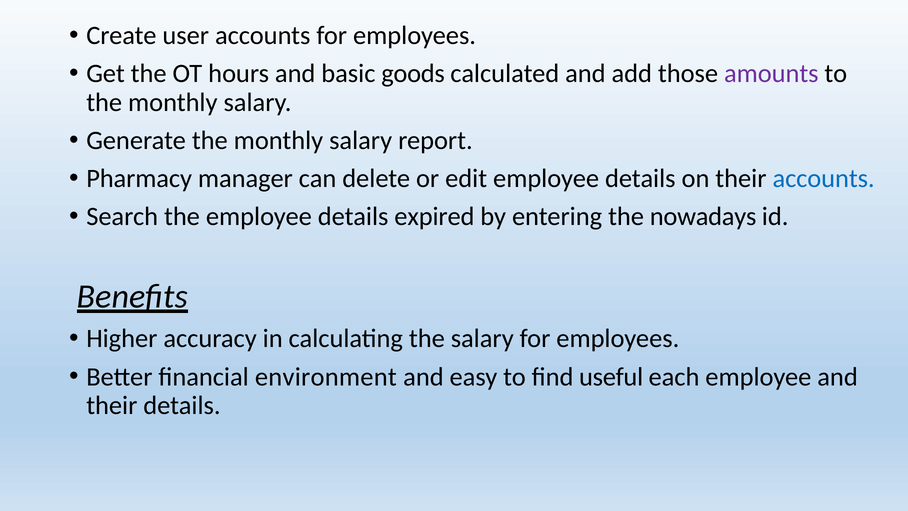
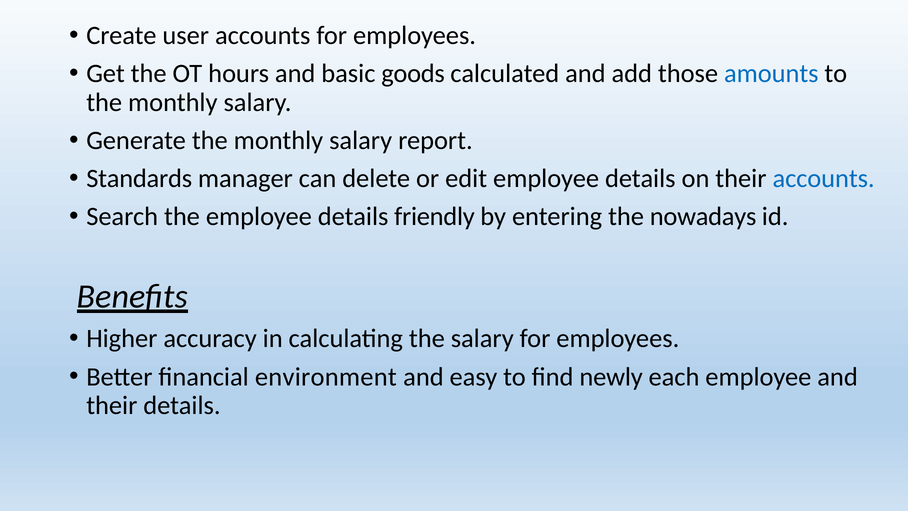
amounts colour: purple -> blue (771, 74)
Pharmacy: Pharmacy -> Standards (139, 178)
expired: expired -> friendly (435, 216)
useful: useful -> newly (611, 377)
